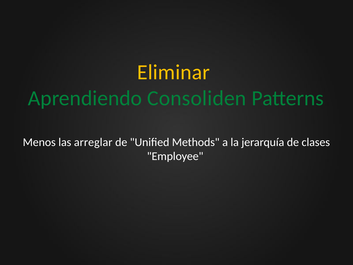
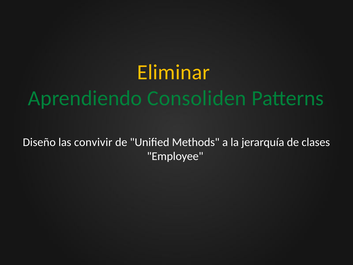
Menos: Menos -> Diseño (39, 142)
arreglar: arreglar -> convivir (93, 142)
